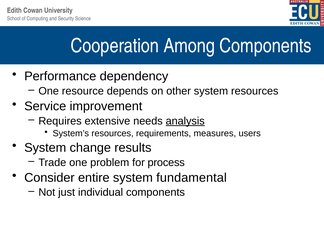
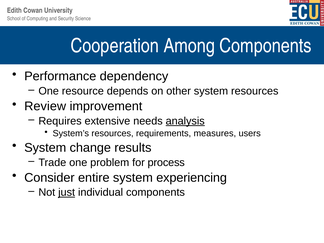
Service: Service -> Review (45, 106)
fundamental: fundamental -> experiencing (192, 178)
just underline: none -> present (67, 192)
